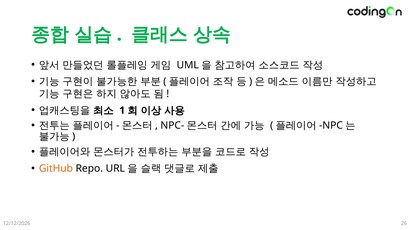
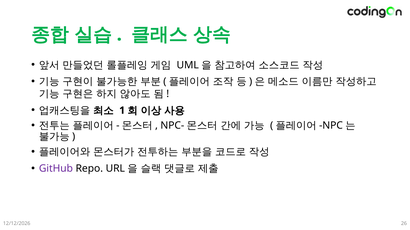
GitHub colour: orange -> purple (56, 169)
